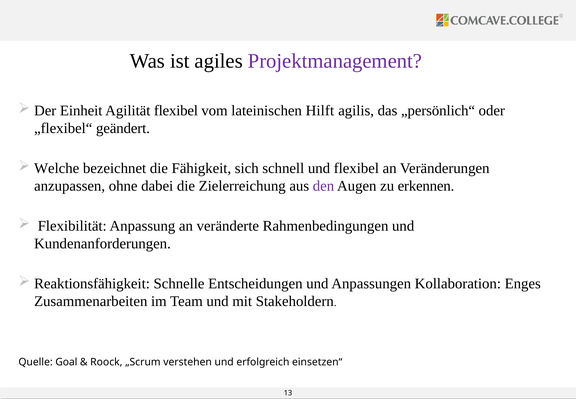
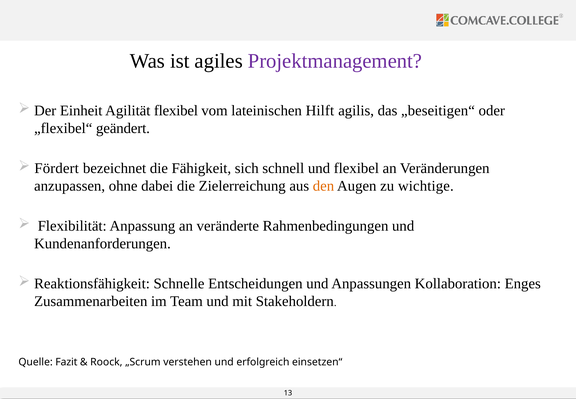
„persönlich“: „persönlich“ -> „beseitigen“ (438, 111)
Welche: Welche -> Fördert (57, 168)
den colour: purple -> orange (324, 186)
erkennen: erkennen -> wichtige (426, 186)
Goal: Goal -> Fazit (66, 362)
